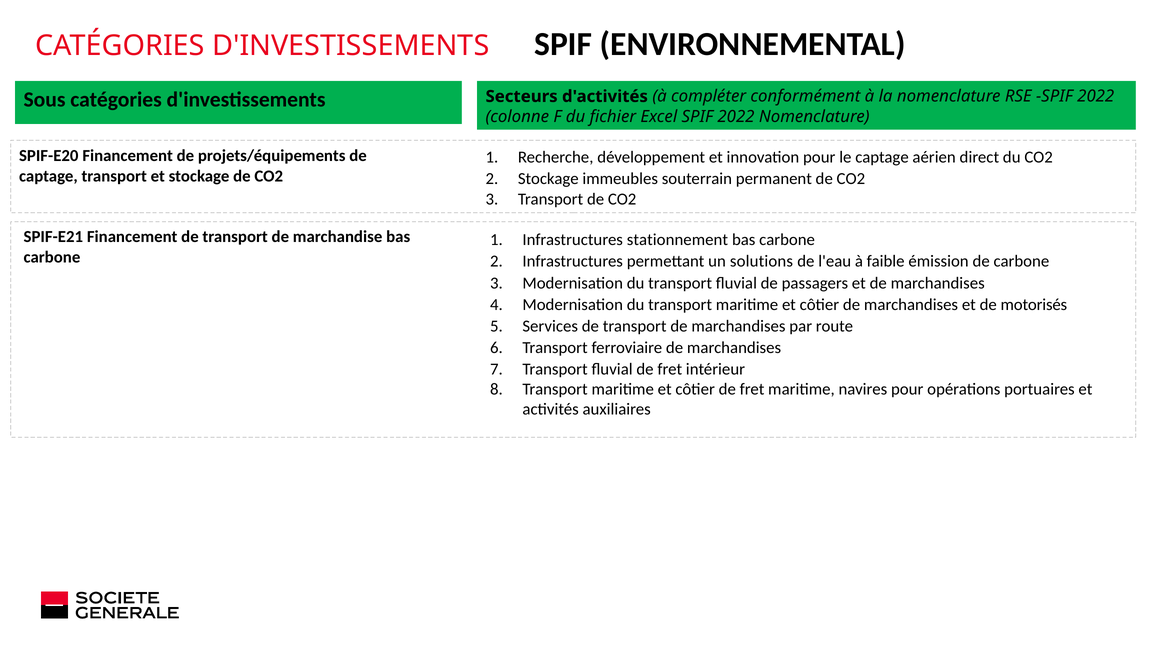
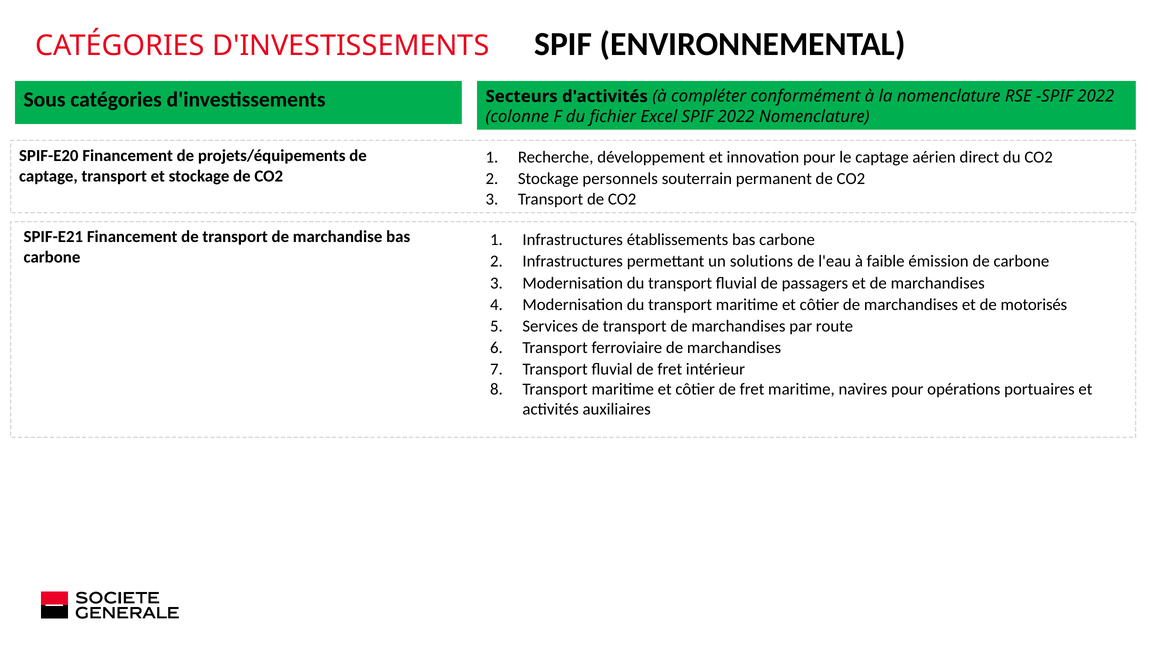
immeubles: immeubles -> personnels (620, 179)
stationnement: stationnement -> établissements (678, 240)
